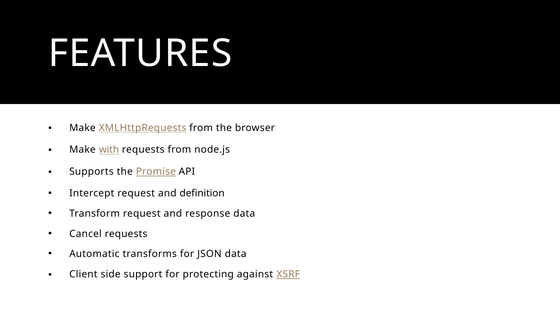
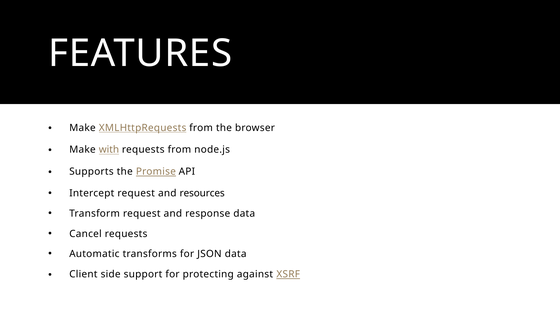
definition: definition -> resources (202, 193)
